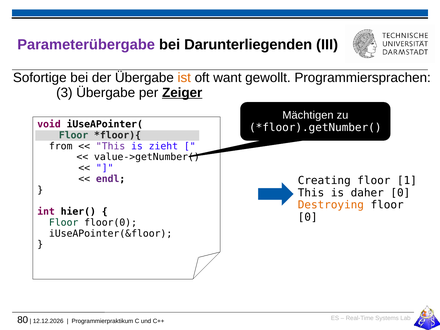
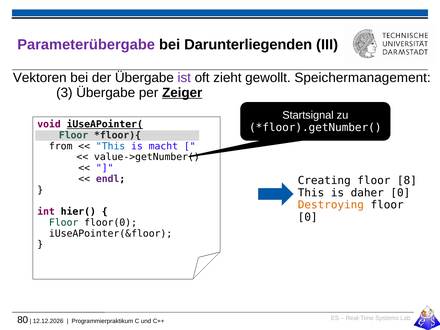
Sofortige: Sofortige -> Vektoren (40, 78)
ist colour: orange -> purple (184, 78)
want: want -> zieht (227, 78)
Programmiersprachen: Programmiersprachen -> Speichermanagement (363, 78)
Mächtigen: Mächtigen -> Startsignal (308, 115)
iUseAPointer( underline: none -> present (105, 124)
This colour: purple -> blue (111, 146)
zieht: zieht -> macht (163, 146)
1: 1 -> 8 (407, 180)
